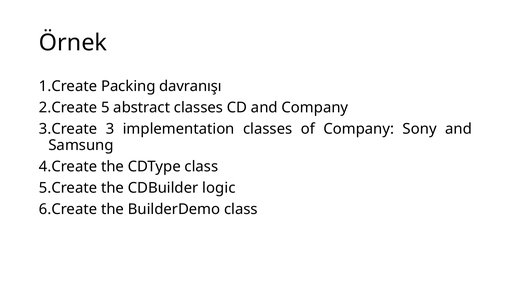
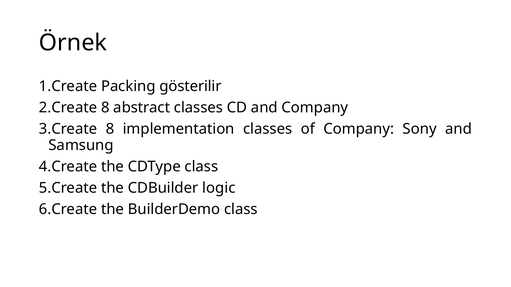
davranışı: davranışı -> gösterilir (190, 86)
5: 5 -> 8 (105, 108)
3: 3 -> 8 (110, 129)
